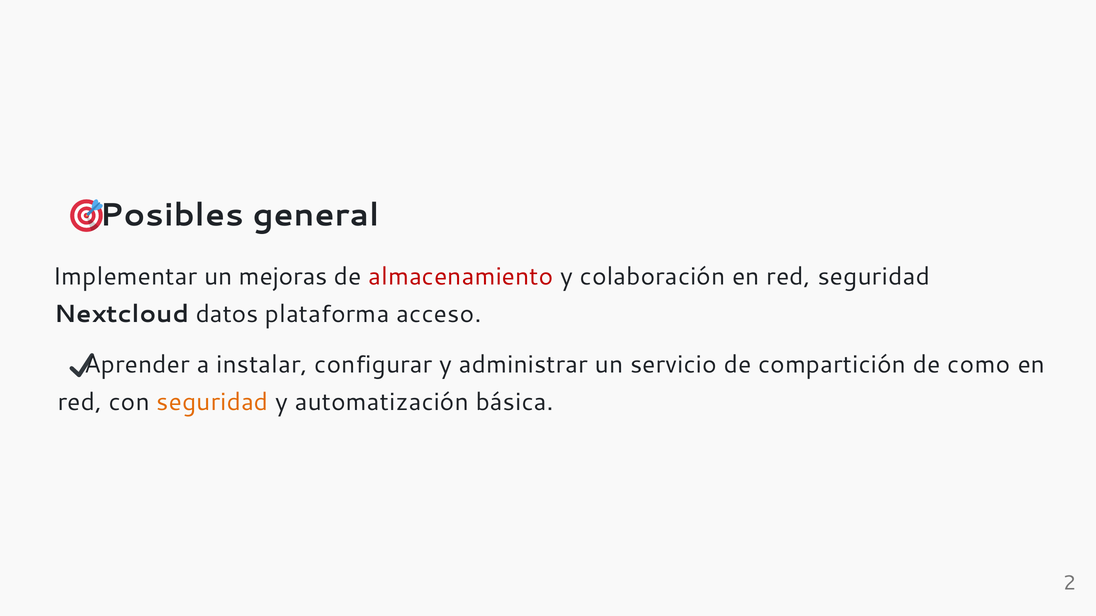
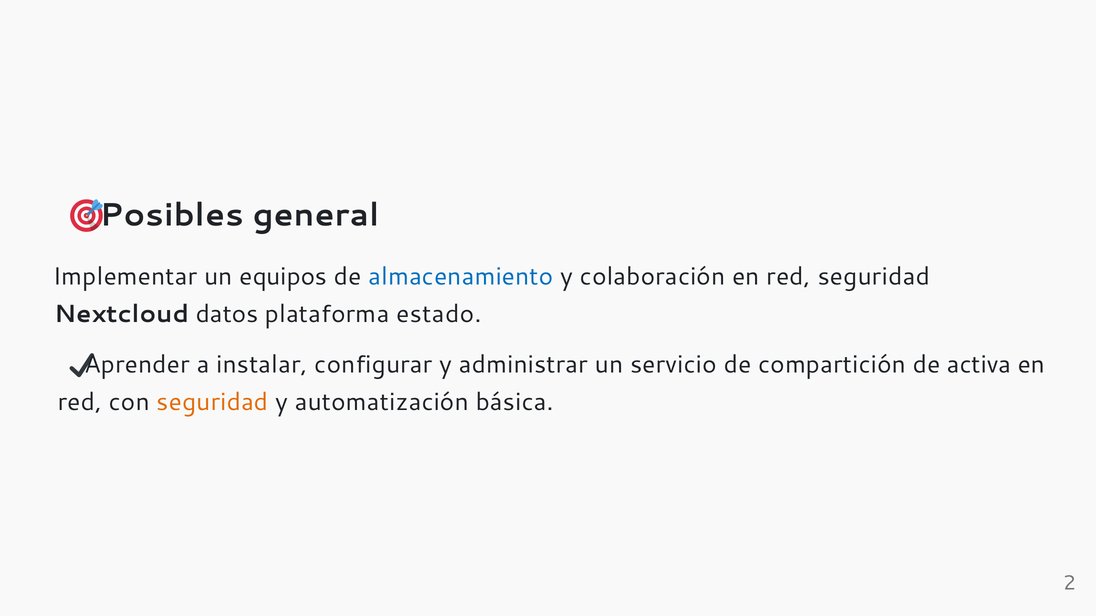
mejoras: mejoras -> equipos (283, 277)
almacenamiento colour: red -> blue (461, 277)
acceso: acceso -> estado (439, 314)
como: como -> activa (979, 365)
